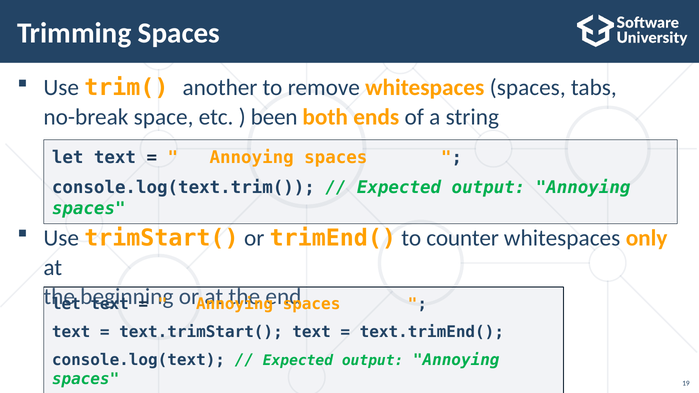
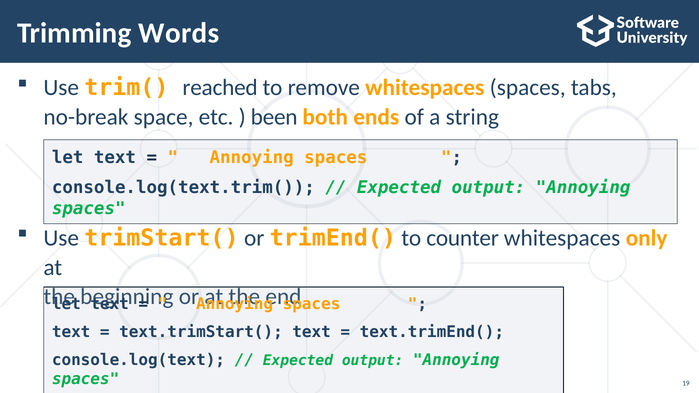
Trimming Spaces: Spaces -> Words (179, 33)
another: another -> reached (220, 88)
